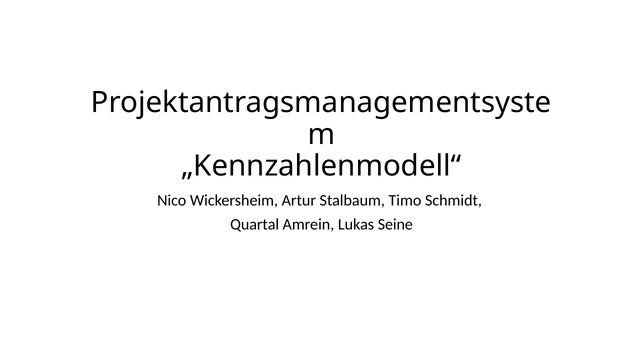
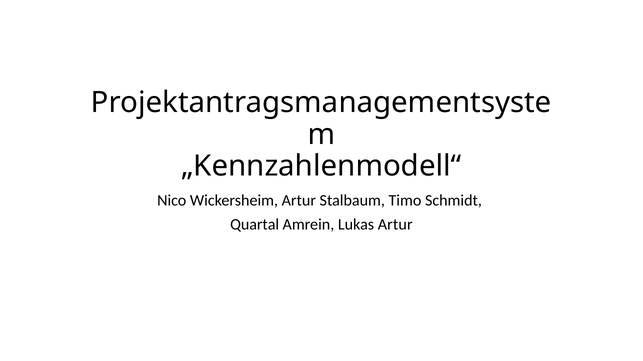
Lukas Seine: Seine -> Artur (395, 225)
